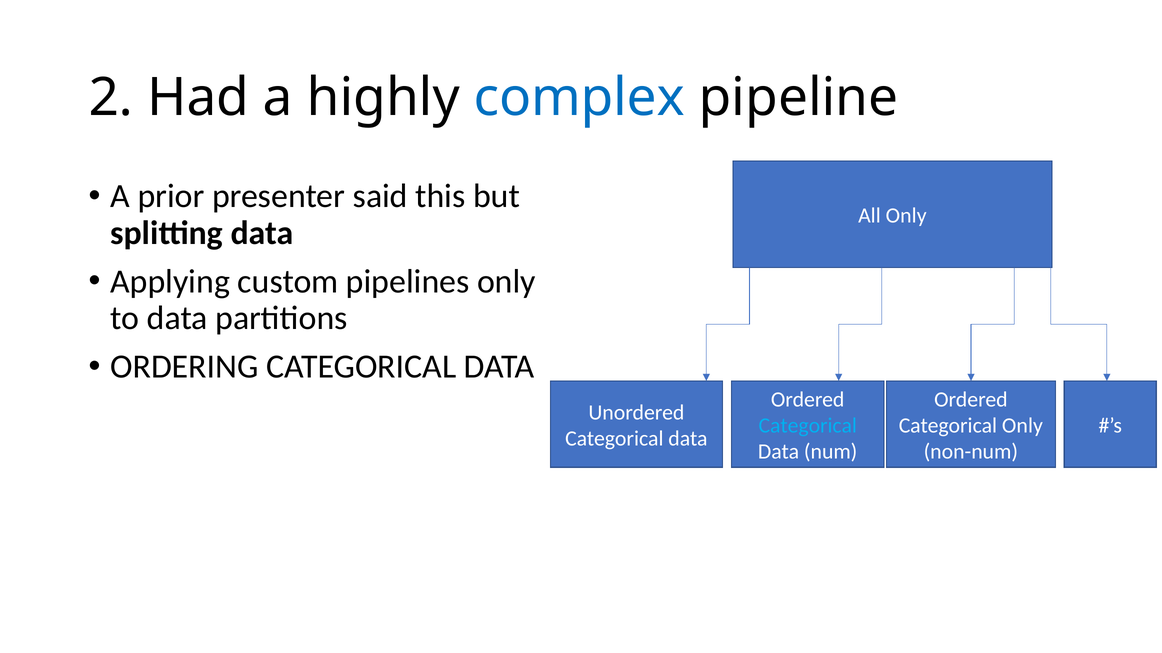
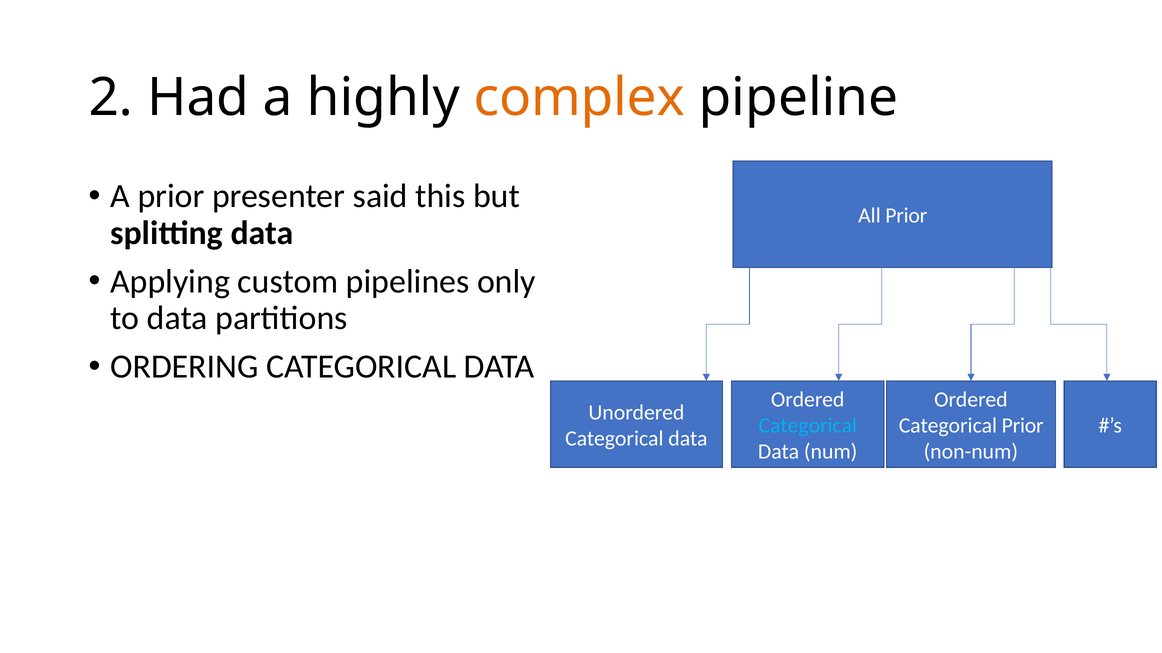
complex colour: blue -> orange (579, 98)
All Only: Only -> Prior (906, 216)
Categorical Only: Only -> Prior (1023, 426)
